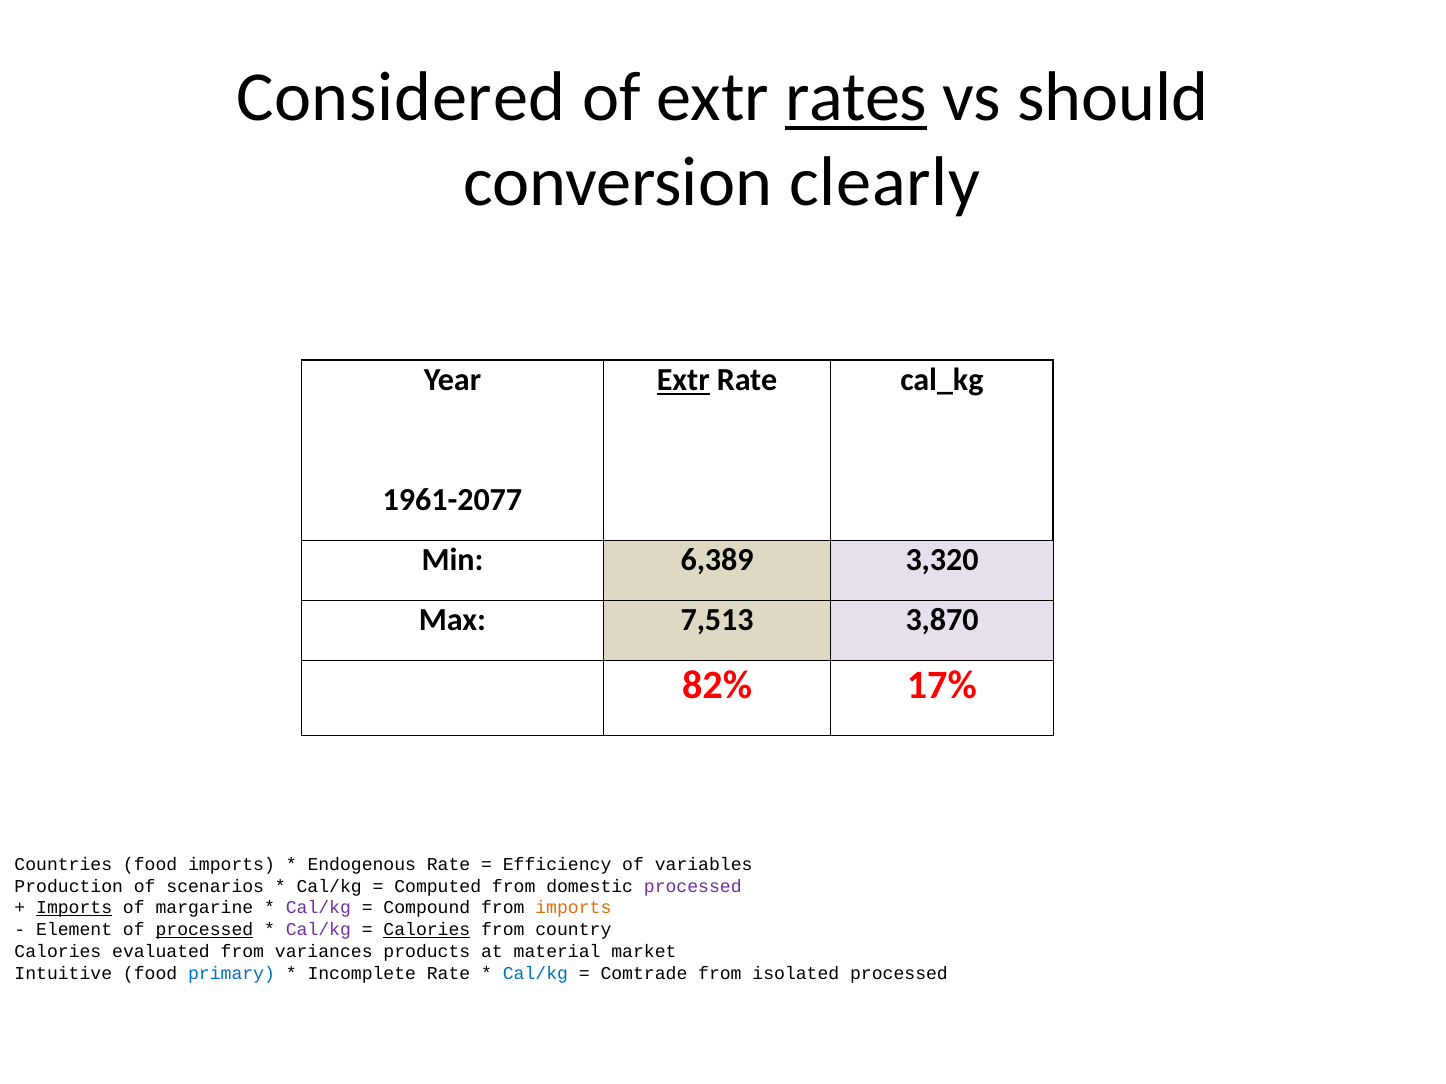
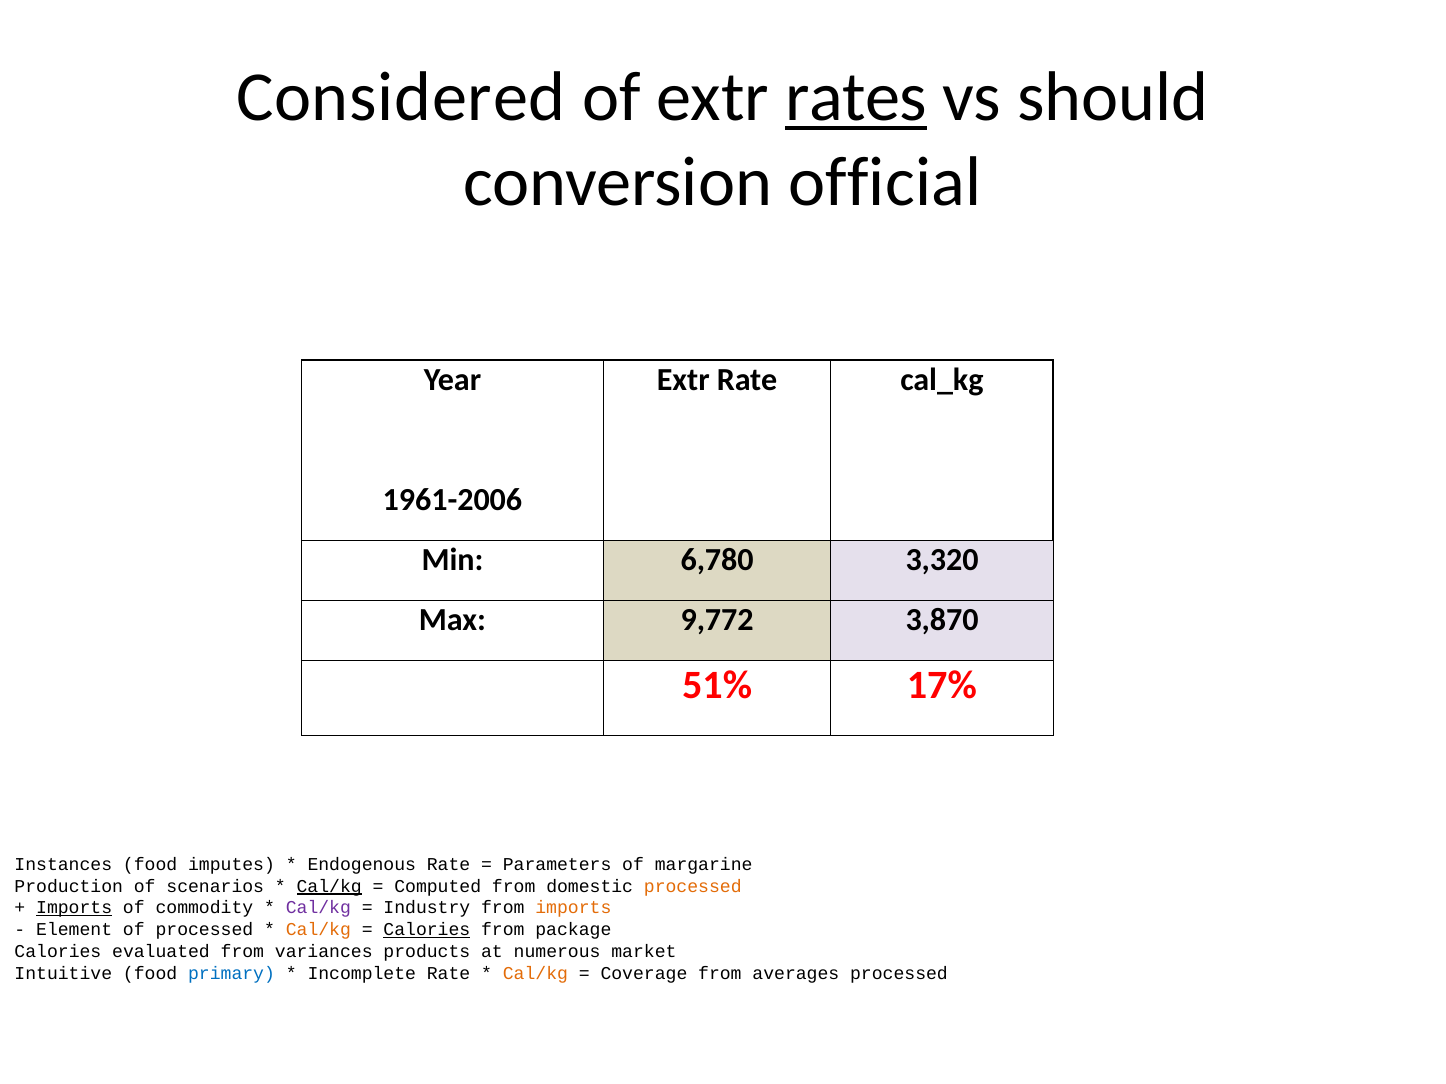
clearly: clearly -> official (885, 182)
Extr underline: present -> none (683, 380)
1961-2077: 1961-2077 -> 1961-2006 (452, 500)
6,389: 6,389 -> 6,780 (717, 560)
7,513: 7,513 -> 9,772 (717, 621)
82%: 82% -> 51% (717, 686)
Countries: Countries -> Instances (63, 865)
food imports: imports -> imputes (232, 865)
Efficiency: Efficiency -> Parameters (557, 865)
variables: variables -> margarine (704, 865)
Cal/kg underline: none -> present (329, 887)
processed colour: purple -> orange (693, 887)
margarine: margarine -> commodity (204, 908)
Compound: Compound -> Industry (427, 908)
processed underline: present -> none (204, 930)
Cal/kg colour: purple -> orange (318, 930)
country: country -> package (573, 930)
material: material -> numerous (557, 952)
Cal/kg colour: blue -> orange (535, 974)
Comtrade: Comtrade -> Coverage (644, 974)
isolated: isolated -> averages (796, 974)
